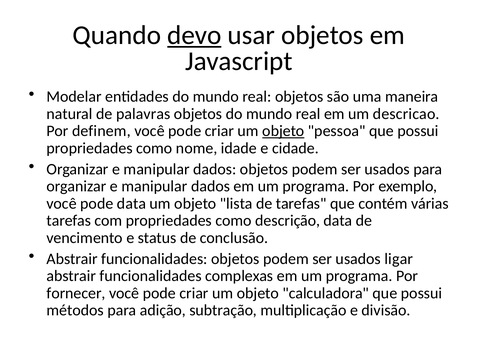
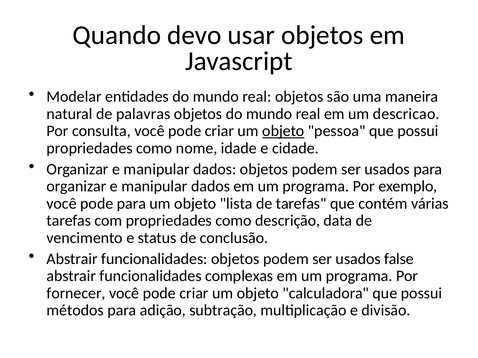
devo underline: present -> none (194, 35)
definem: definem -> consulta (101, 131)
pode data: data -> para (131, 204)
ligar: ligar -> false (399, 259)
